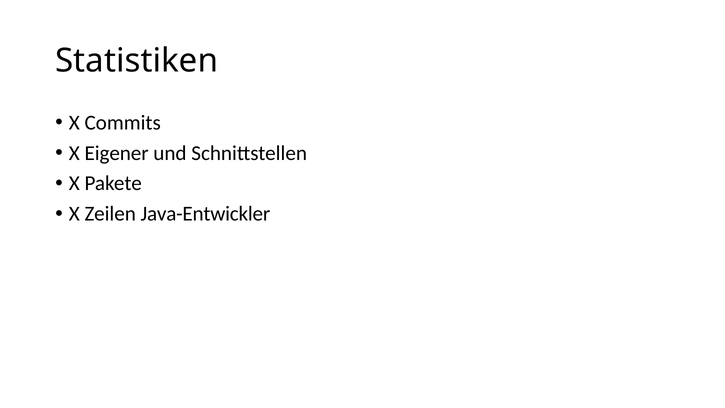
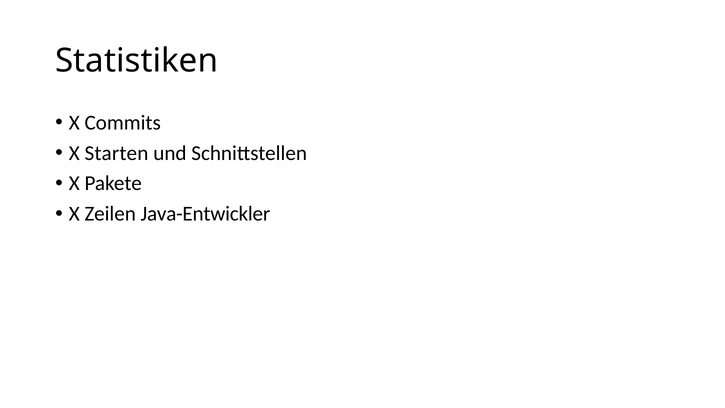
Eigener: Eigener -> Starten (116, 153)
